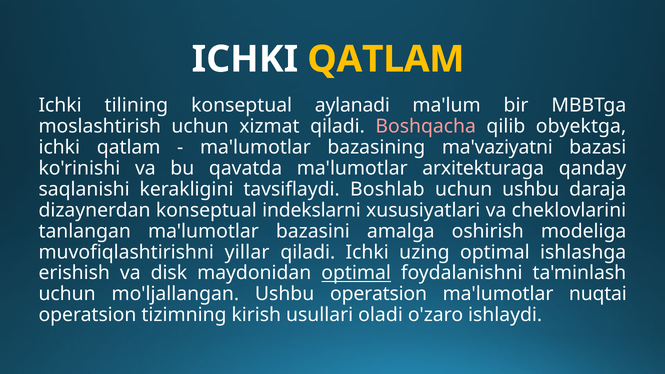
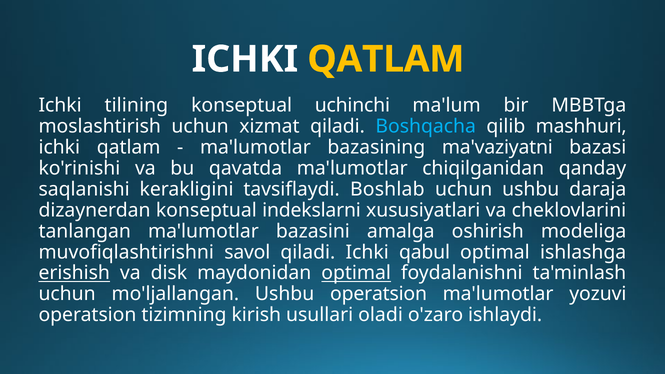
aylanadi: aylanadi -> uchinchi (352, 105)
Boshqacha colour: pink -> light blue (426, 126)
obyektga: obyektga -> mashhuri (581, 126)
arxitekturaga: arxitekturaga -> chiqilganidan (483, 168)
yillar: yillar -> savol (247, 252)
uzing: uzing -> qabul (425, 252)
erishish underline: none -> present (74, 273)
nuqtai: nuqtai -> yozuvi (598, 294)
